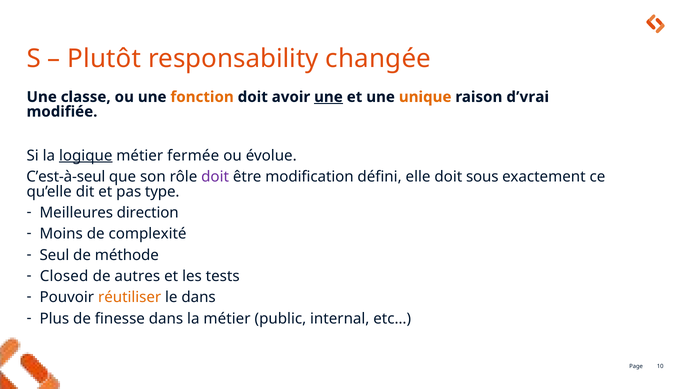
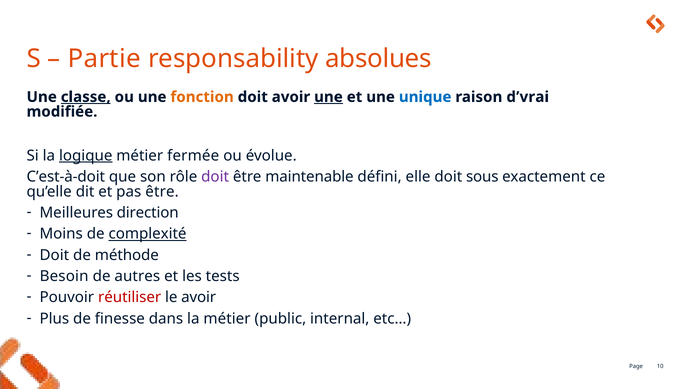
Plutôt: Plutôt -> Partie (104, 59)
changée: changée -> absolues (378, 59)
classe underline: none -> present (86, 97)
unique colour: orange -> blue (425, 97)
C’est-à-seul: C’est-à-seul -> C’est-à-doit (66, 177)
modification: modification -> maintenable (309, 177)
pas type: type -> être (162, 192)
complexité underline: none -> present (148, 234)
Seul: Seul -> Doit (54, 255)
Closed: Closed -> Besoin (64, 276)
réutiliser colour: orange -> red (130, 298)
le dans: dans -> avoir (199, 298)
